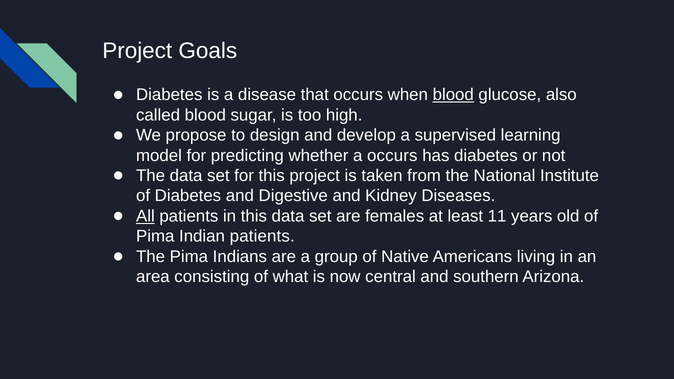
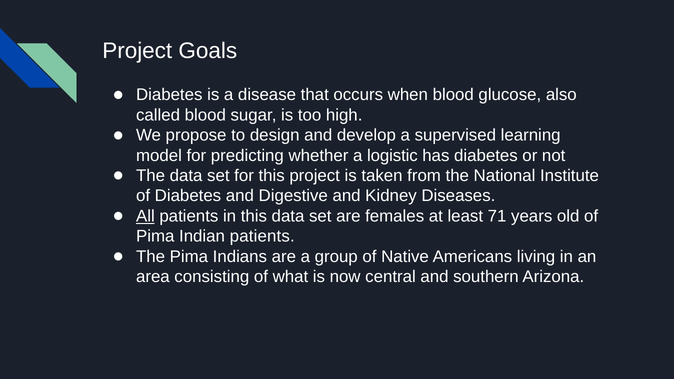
blood underline: present -> none (453, 95)
a occurs: occurs -> logistic (392, 156)
11: 11 -> 71 (497, 216)
